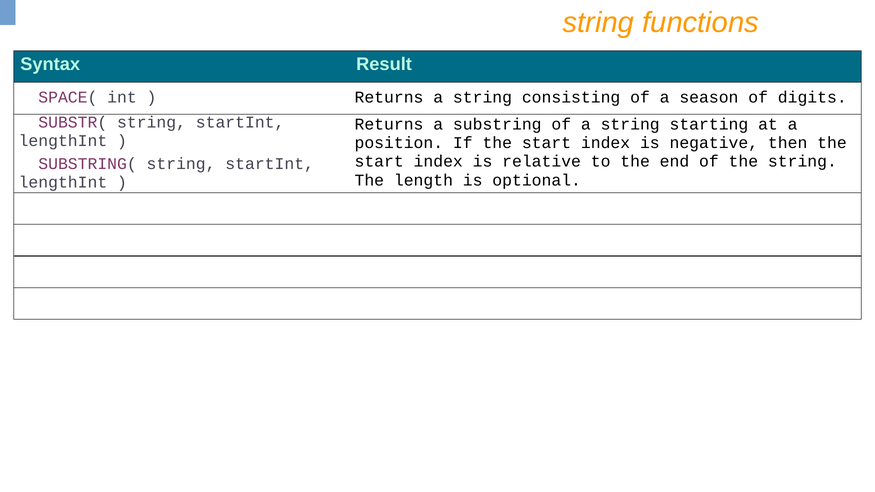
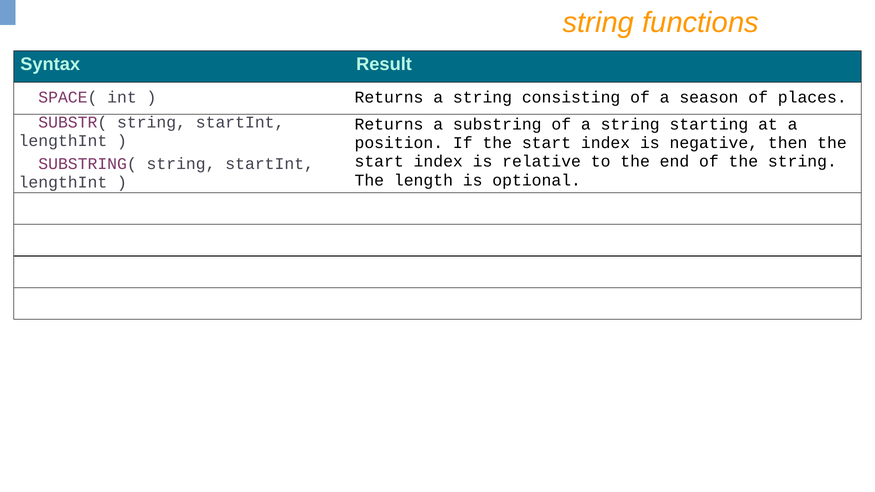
digits: digits -> places (812, 97)
